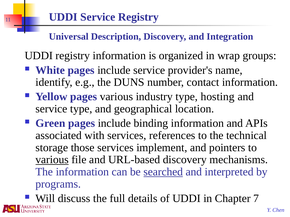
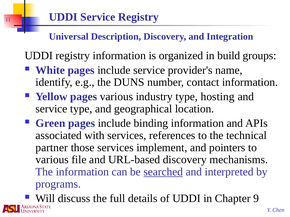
wrap: wrap -> build (229, 56)
storage: storage -> partner (52, 148)
various underline: present -> none (52, 160)
7: 7 -> 9 (256, 199)
